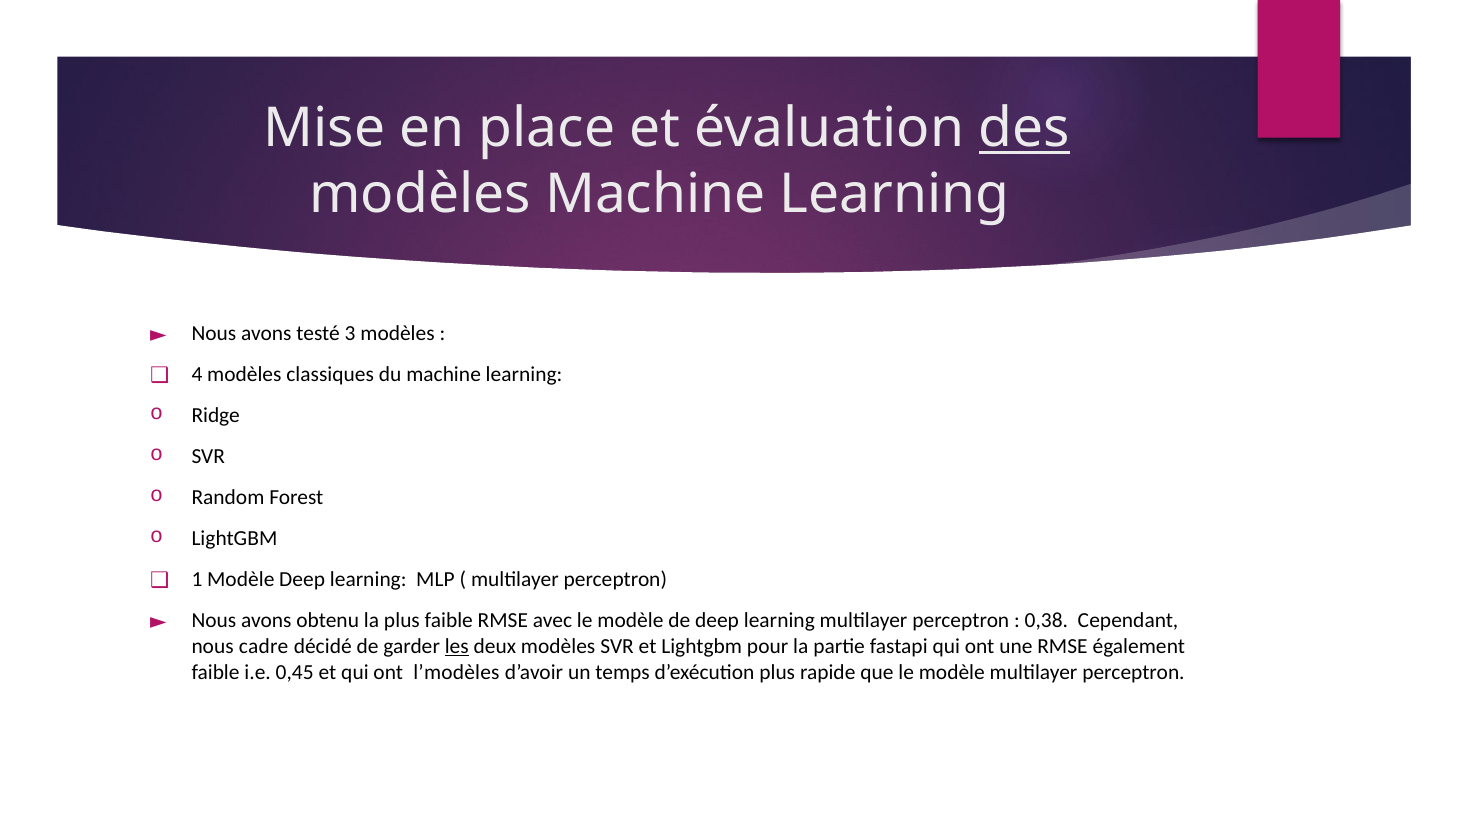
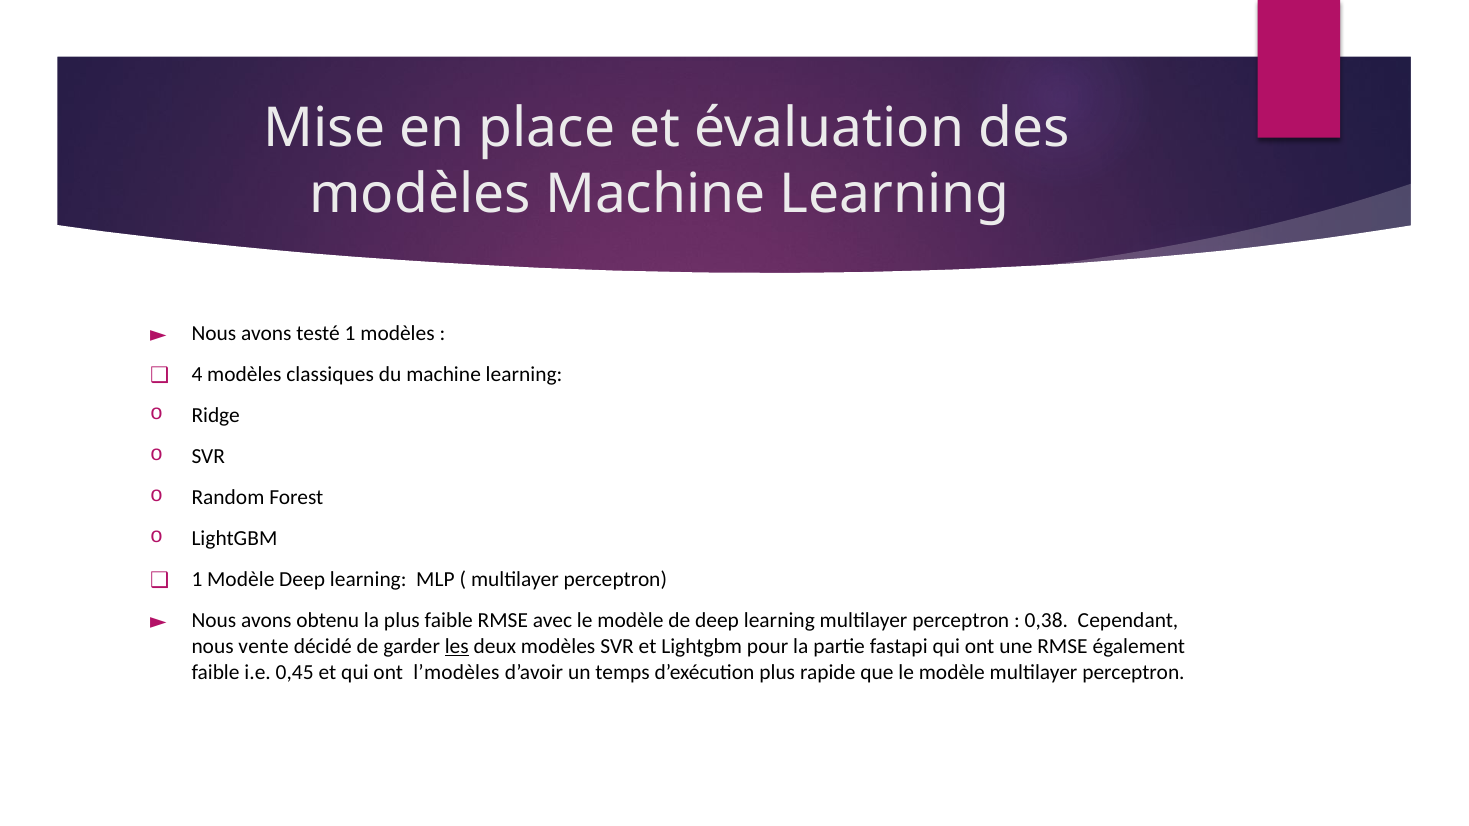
des underline: present -> none (1024, 129)
testé 3: 3 -> 1 (350, 334)
cadre: cadre -> vente (264, 647)
